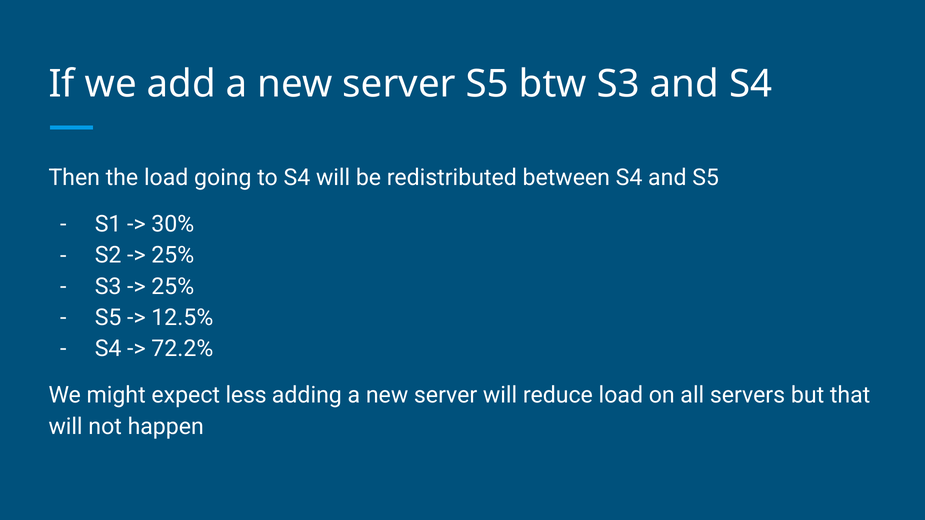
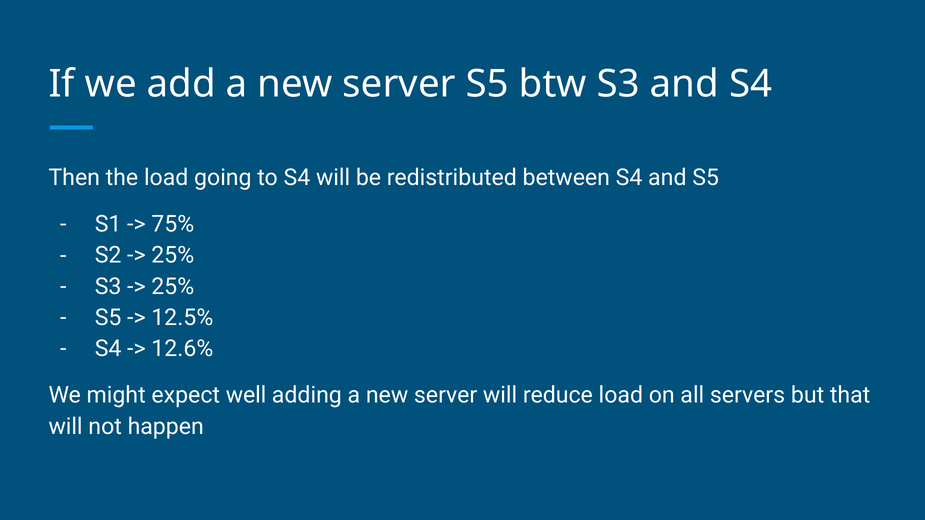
30%: 30% -> 75% (173, 224)
72.2%: 72.2% -> 12.6% (182, 349)
less: less -> well (246, 396)
